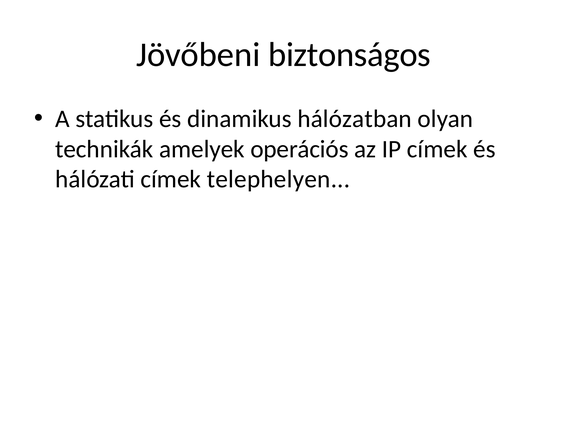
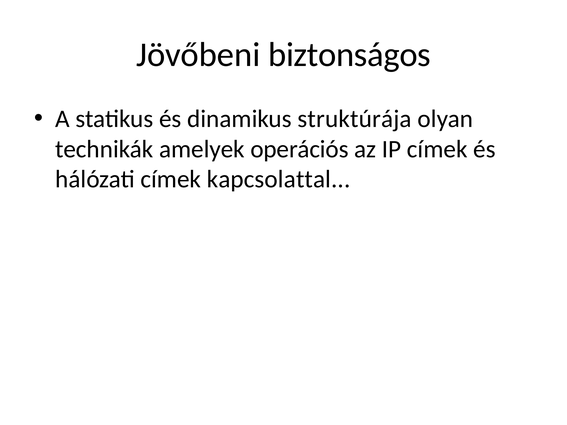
hálózatban: hálózatban -> struktúrája (355, 119)
telephelyen: telephelyen -> kapcsolattal (279, 179)
